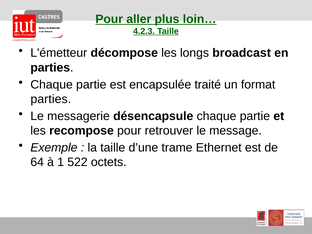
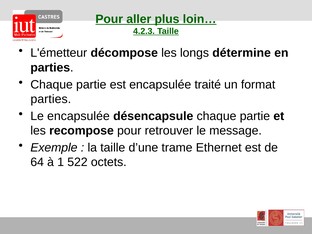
broadcast: broadcast -> détermine (242, 53)
Le messagerie: messagerie -> encapsulée (78, 116)
